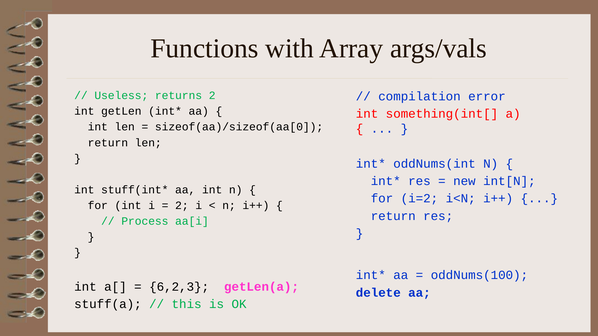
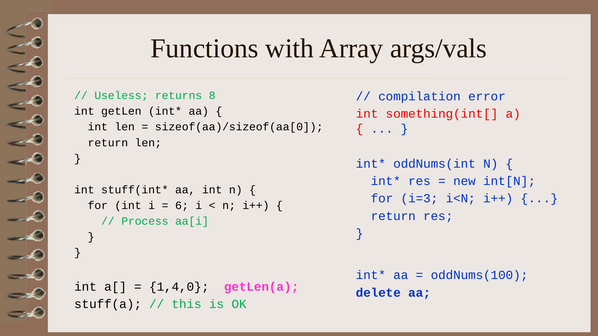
returns 2: 2 -> 8 (212, 96)
i=2: i=2 -> i=3 (419, 199)
2: 2 -> 6 (182, 206)
6,2,3: 6,2,3 -> 1,4,0 (179, 287)
